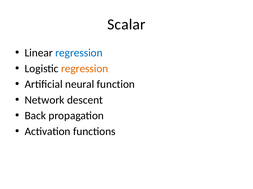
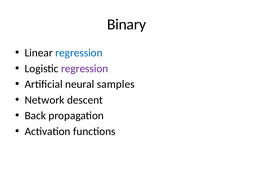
Scalar: Scalar -> Binary (127, 24)
regression colour: orange -> purple (85, 69)
function: function -> samples (116, 85)
